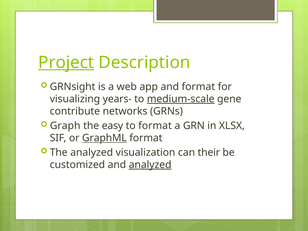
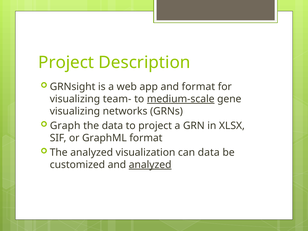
Project underline: present -> none (66, 63)
years-: years- -> team- (117, 99)
contribute: contribute -> visualizing (75, 111)
the easy: easy -> data (112, 126)
to format: format -> project (155, 126)
GraphML underline: present -> none (104, 138)
can their: their -> data (209, 152)
